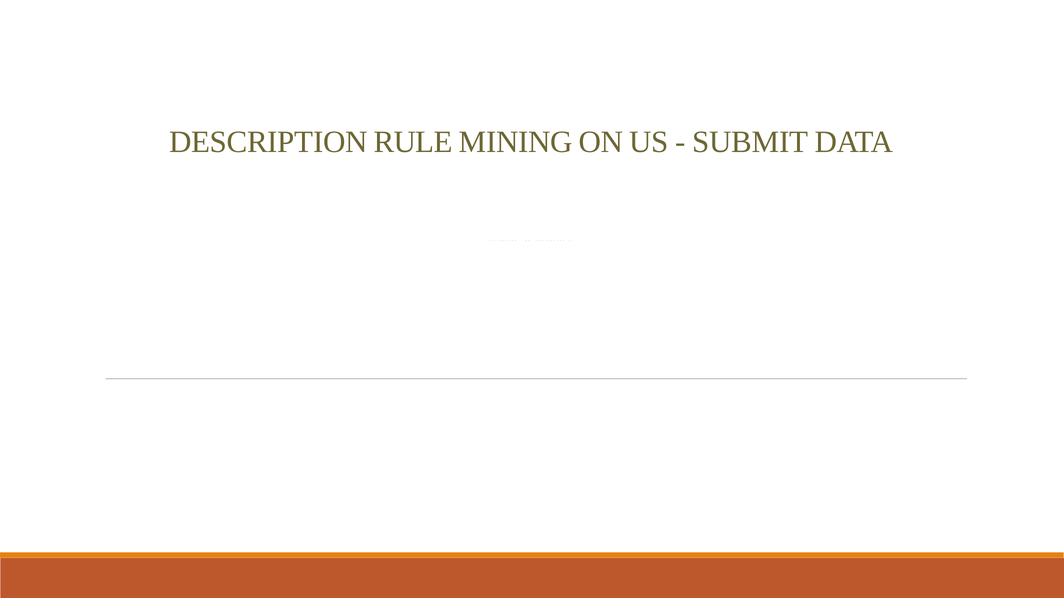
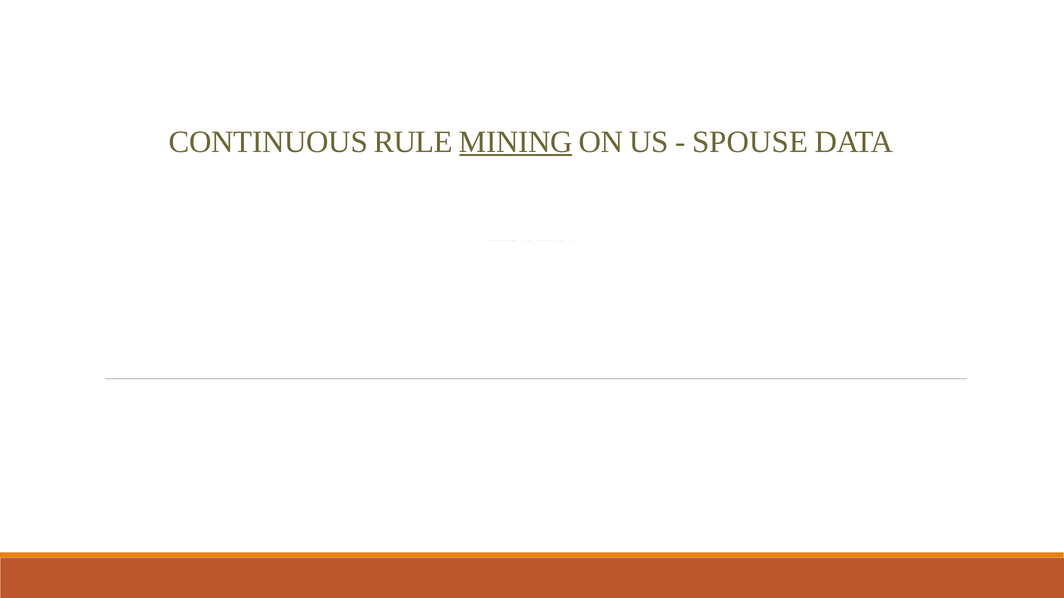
DESCRIPTION: DESCRIPTION -> CONTINUOUS (268, 142)
MINING underline: none -> present (516, 142)
SUBMIT: SUBMIT -> SPOUSE (750, 142)
